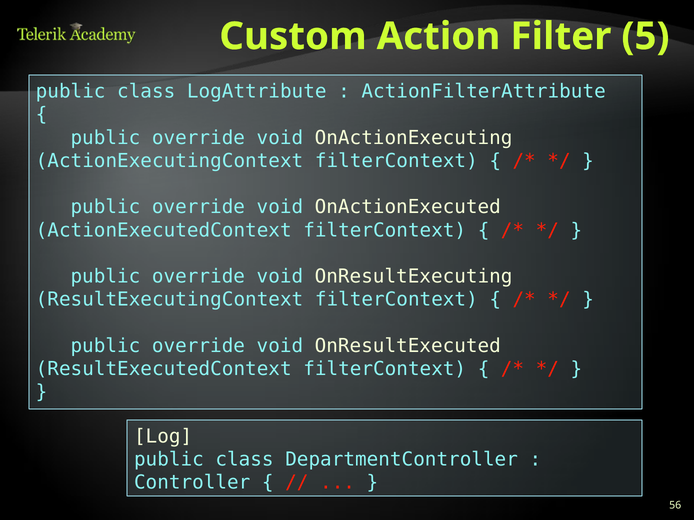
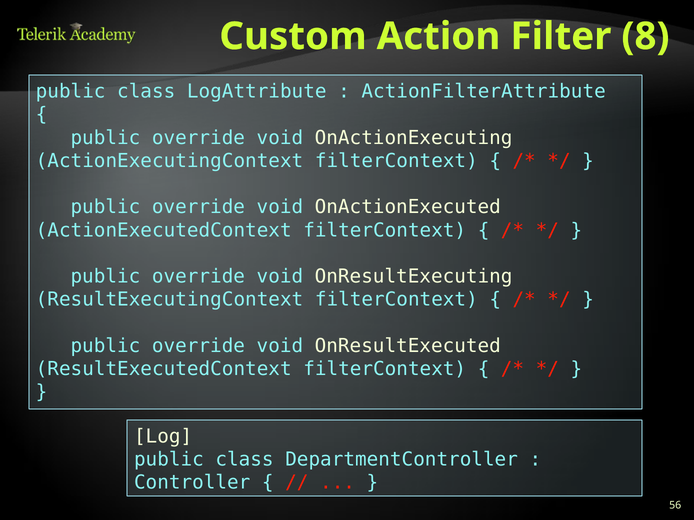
5: 5 -> 8 (645, 36)
